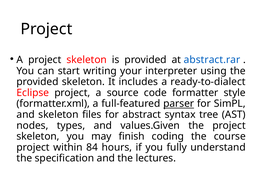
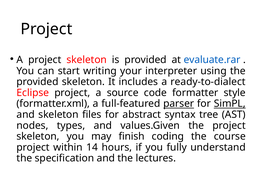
abstract.rar: abstract.rar -> evaluate.rar (212, 60)
SimPL underline: none -> present (230, 104)
84: 84 -> 14 (92, 147)
